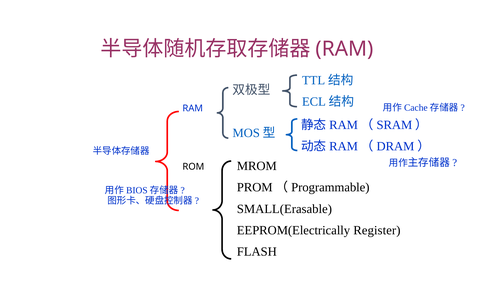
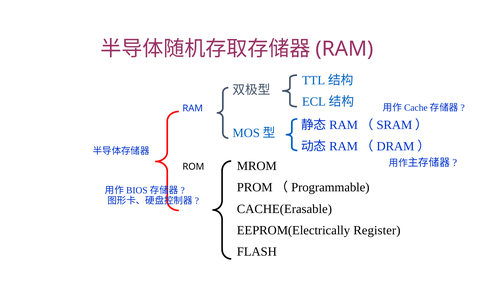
SMALL(Erasable: SMALL(Erasable -> CACHE(Erasable (284, 209)
